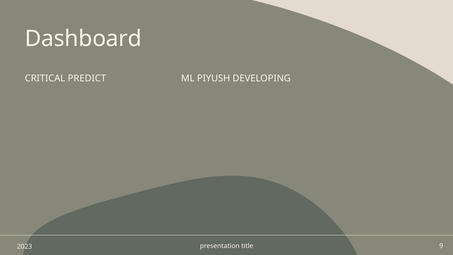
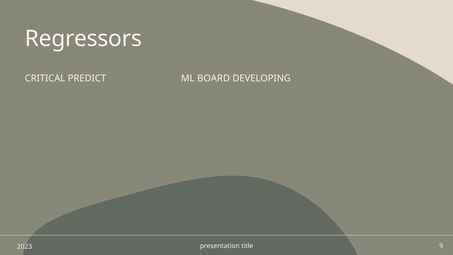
Dashboard: Dashboard -> Regressors (83, 39)
PIYUSH: PIYUSH -> BOARD (214, 78)
